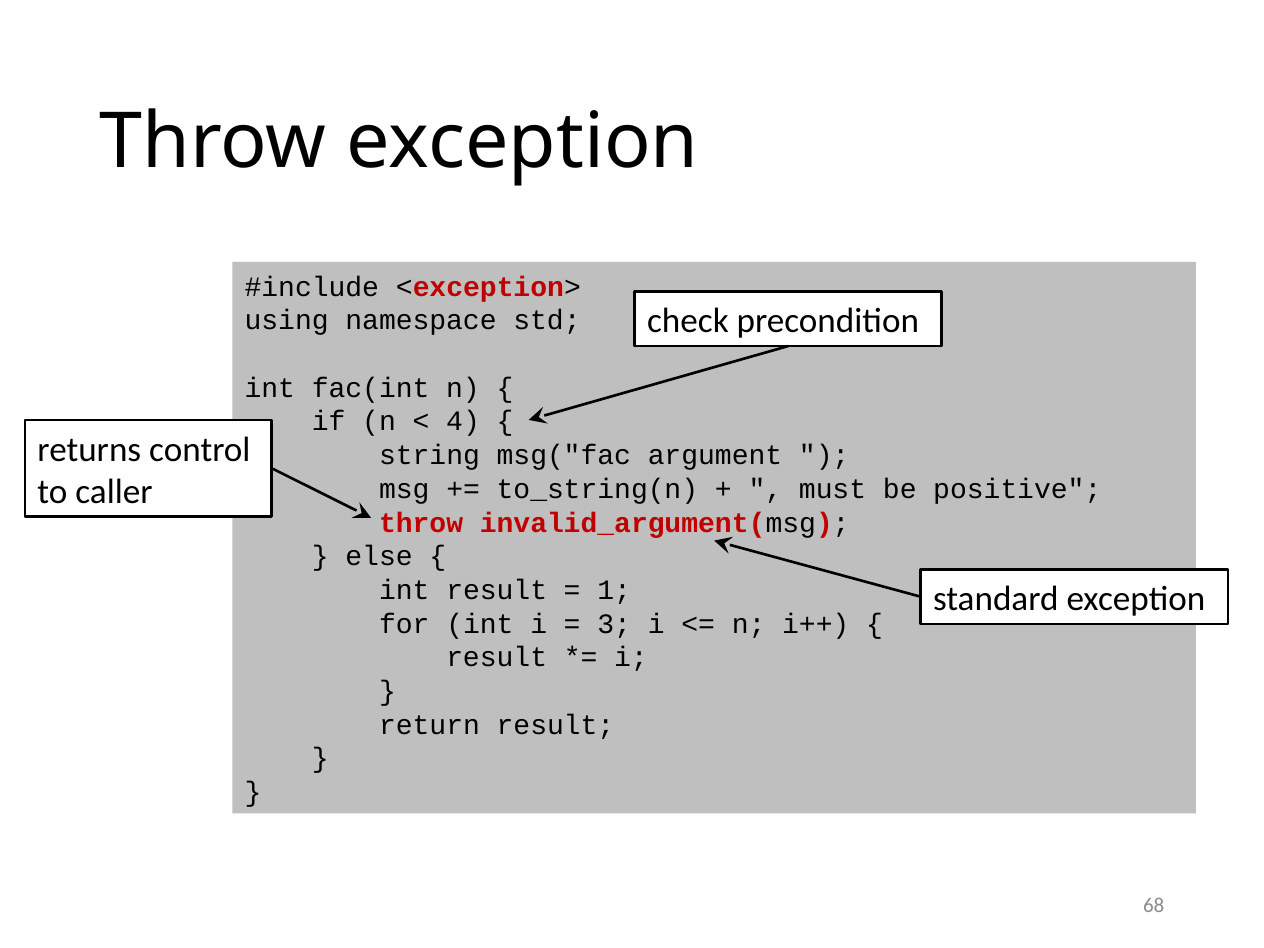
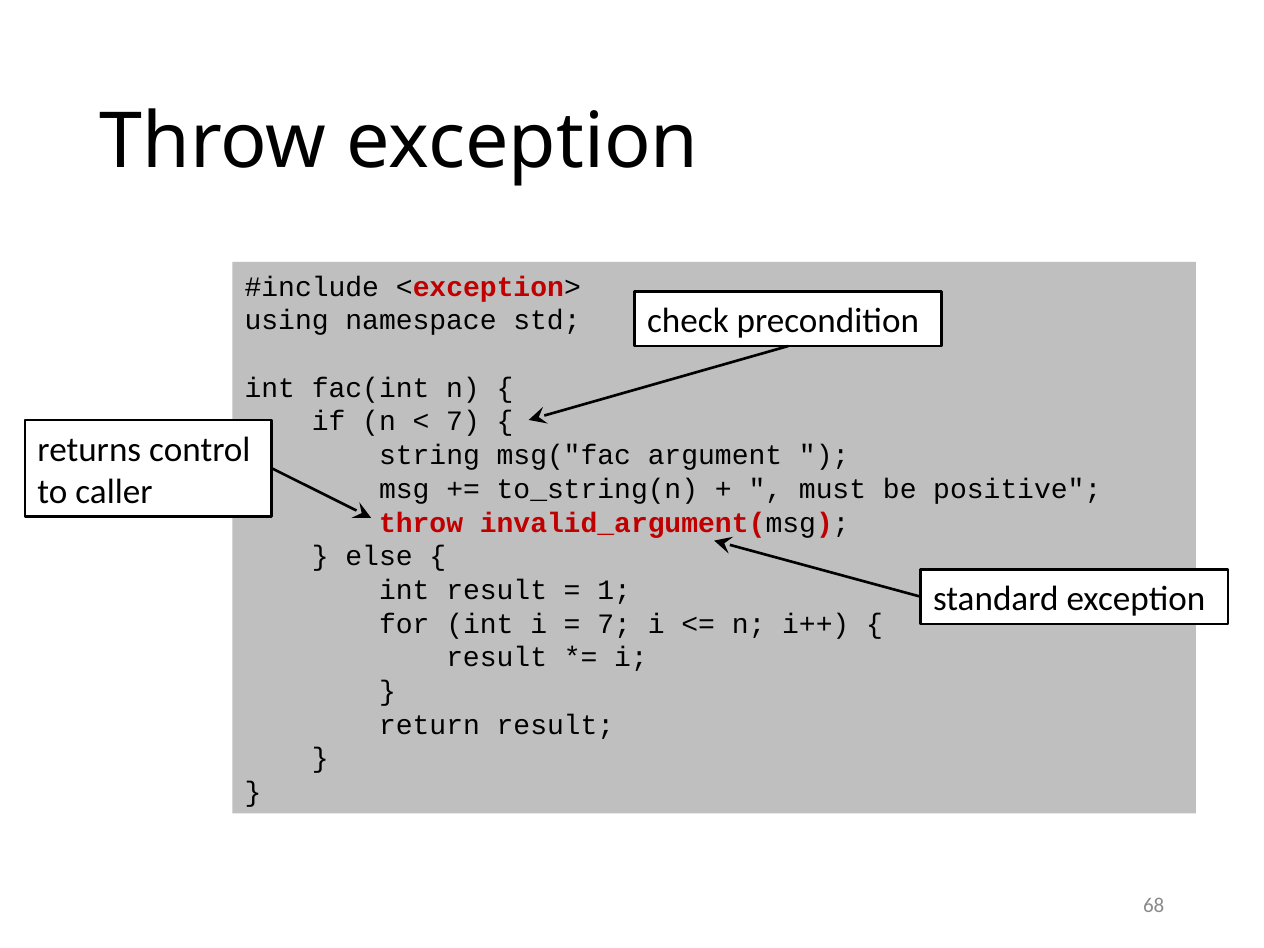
4: 4 -> 7 (463, 422)
3: 3 -> 7 (614, 624)
